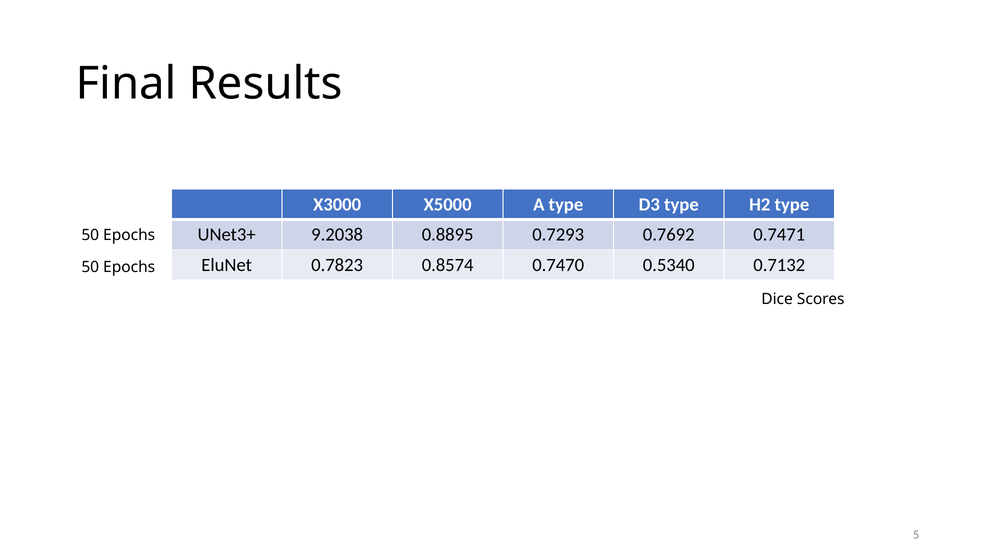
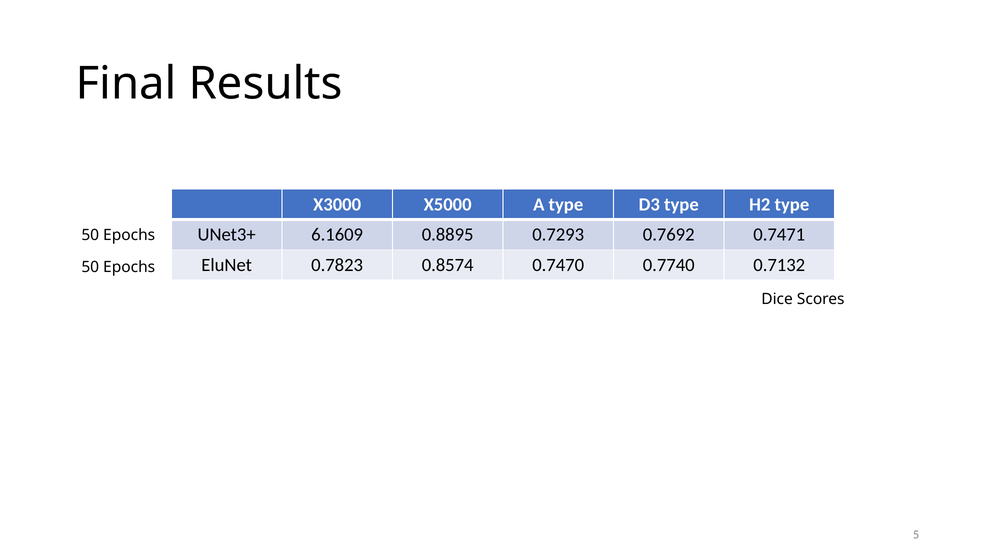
9.2038: 9.2038 -> 6.1609 (337, 235)
0.5340: 0.5340 -> 0.7740 (669, 265)
